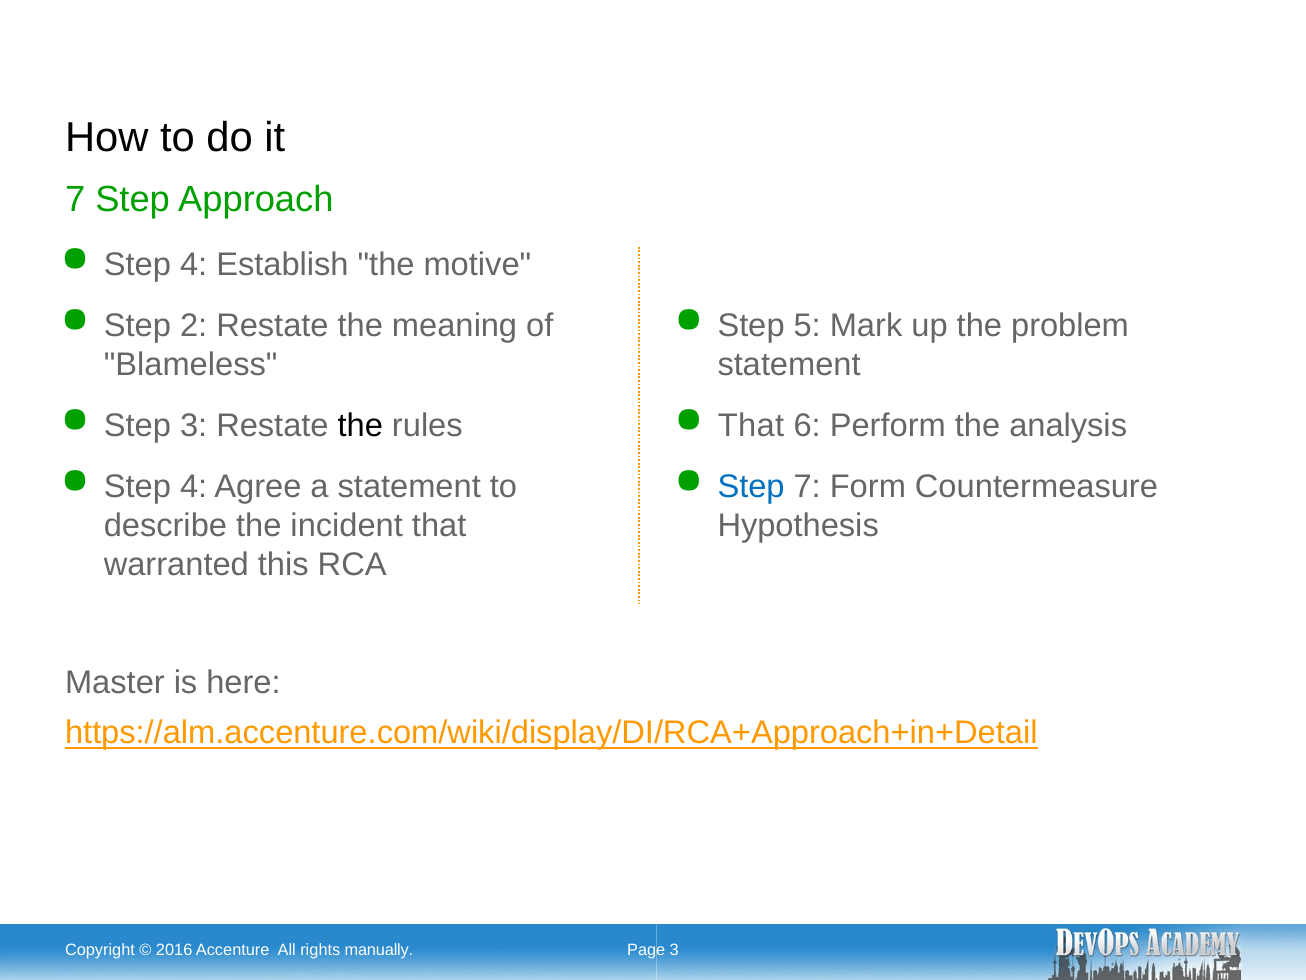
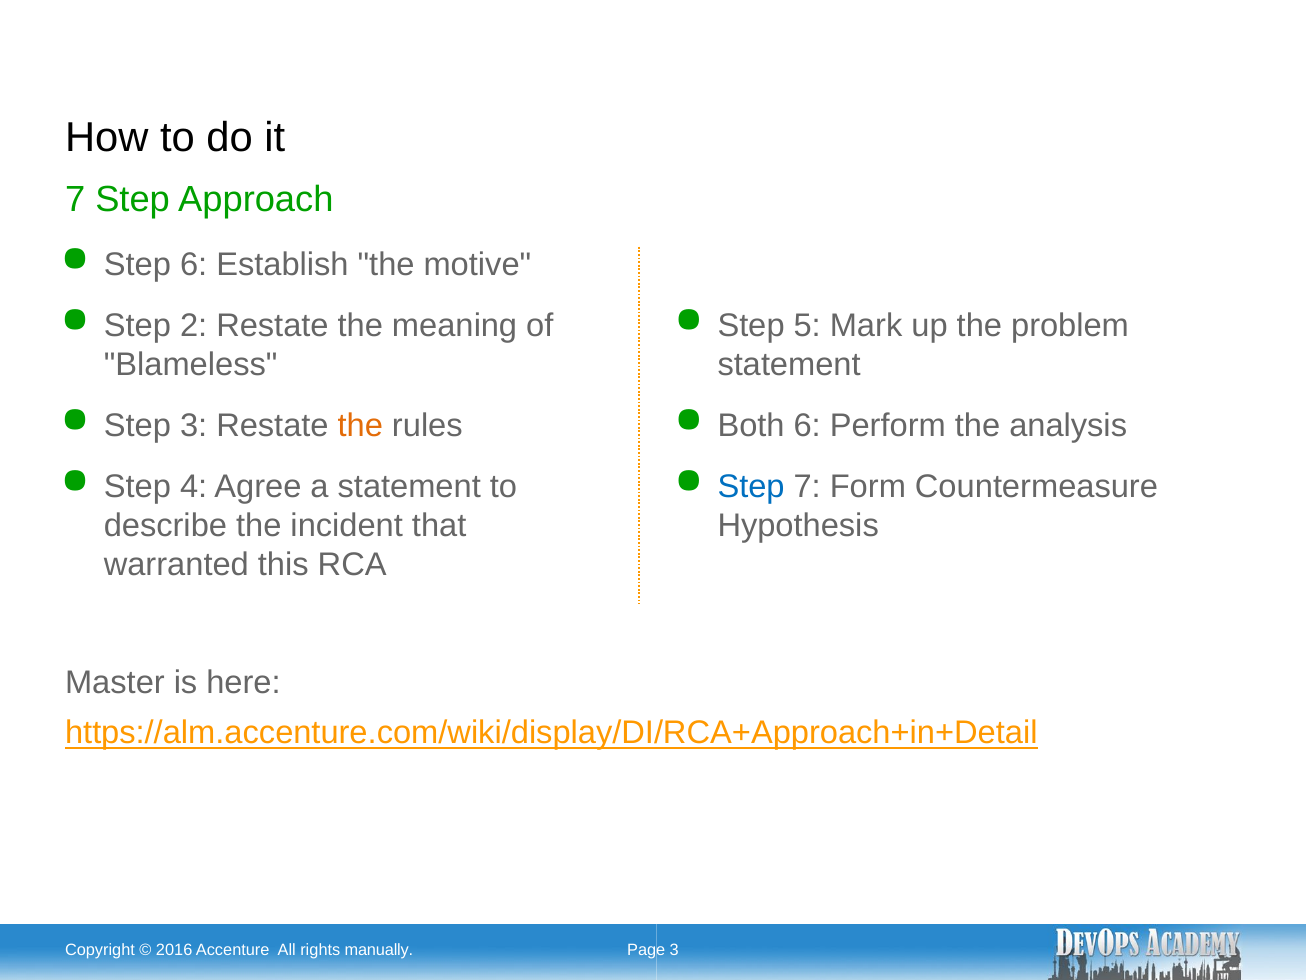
4: 4 -> 6 (194, 264)
the colour: black -> orange (360, 425)
That: That -> Both (751, 425)
